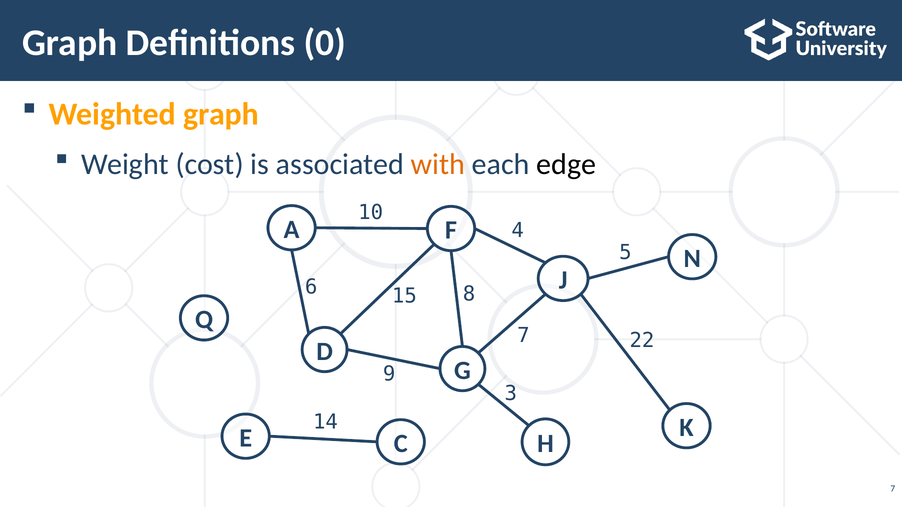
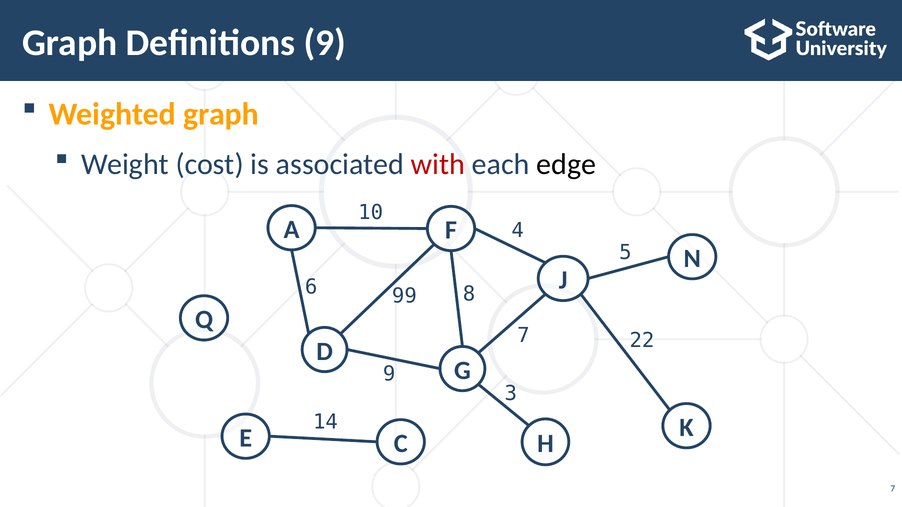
Definitions 0: 0 -> 9 (325, 43)
with colour: orange -> red (438, 165)
15: 15 -> 99 (404, 296)
